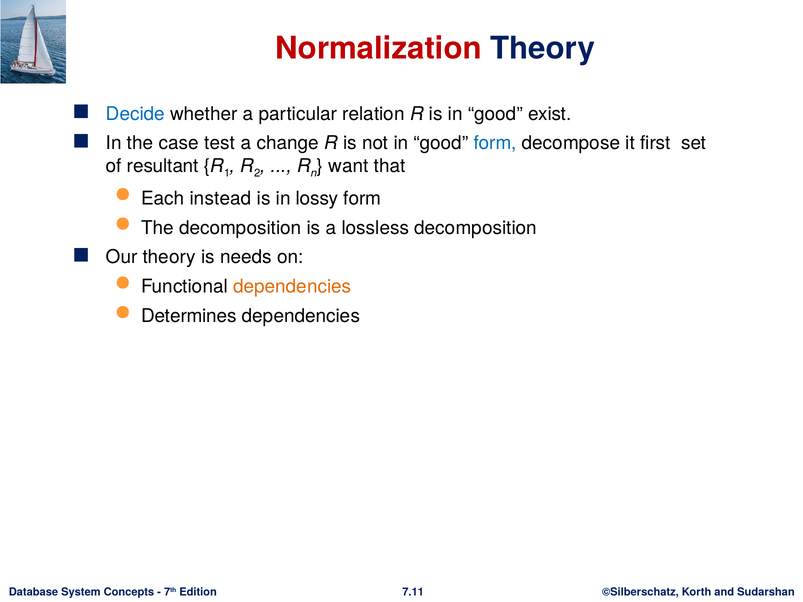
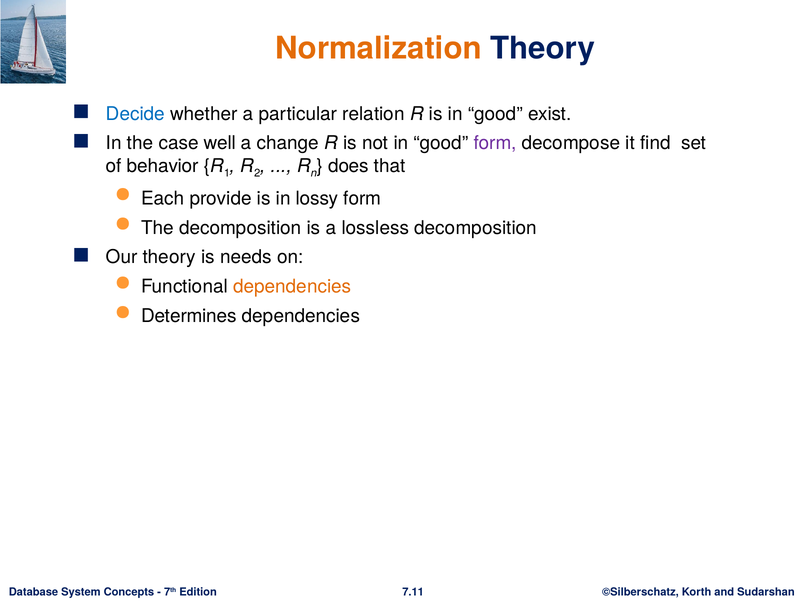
Normalization colour: red -> orange (379, 48)
test: test -> well (220, 143)
form colour: blue -> purple (495, 143)
first: first -> find (655, 143)
resultant: resultant -> behavior (163, 166)
want: want -> does (349, 166)
instead: instead -> provide (221, 199)
